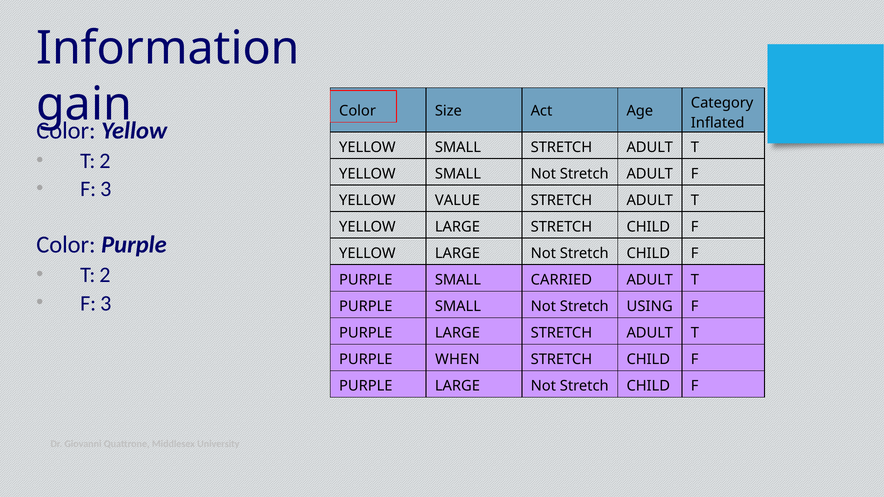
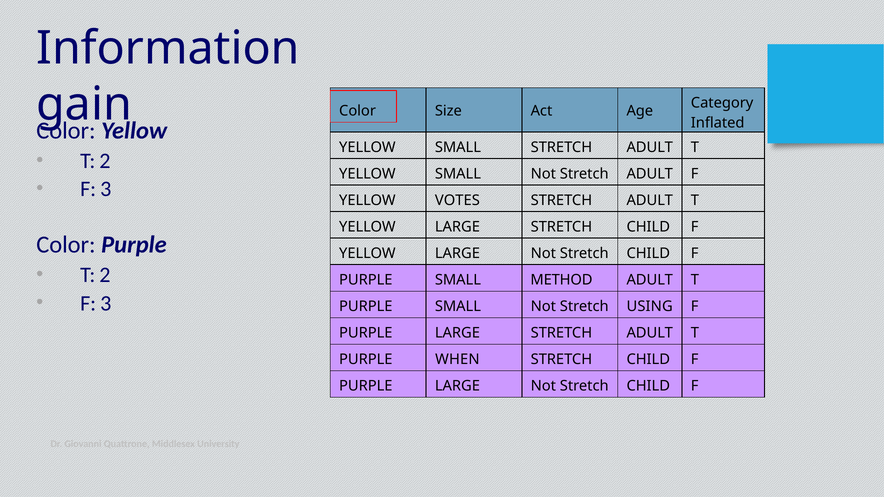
VALUE: VALUE -> VOTES (457, 200)
CARRIED: CARRIED -> METHOD (562, 280)
